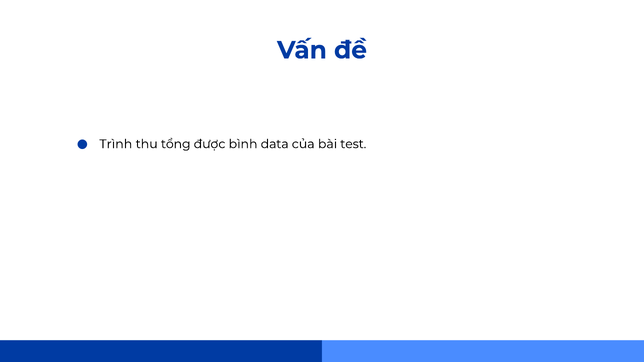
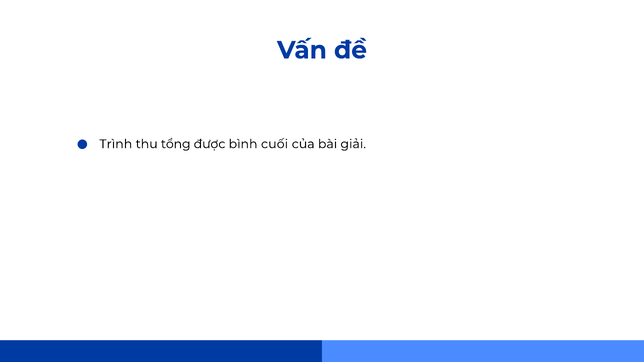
data: data -> cuối (275, 144)
test: test -> giải (353, 144)
